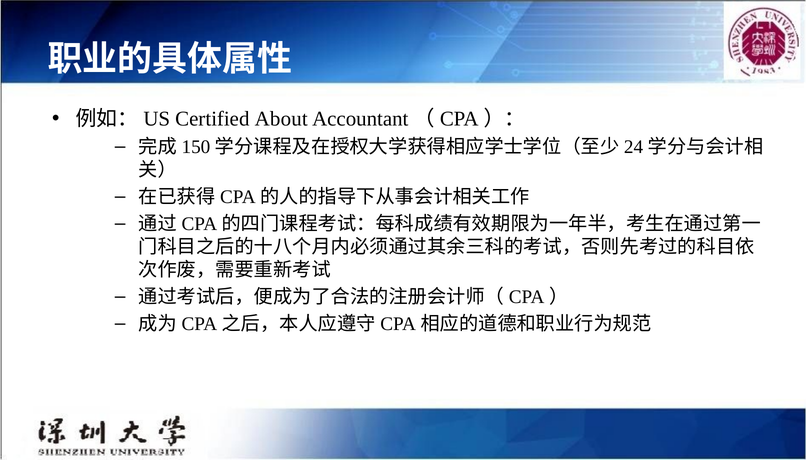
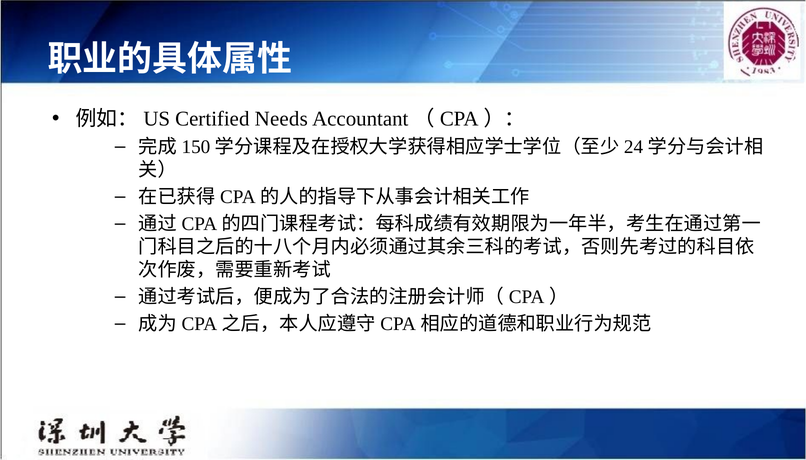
About: About -> Needs (281, 119)
